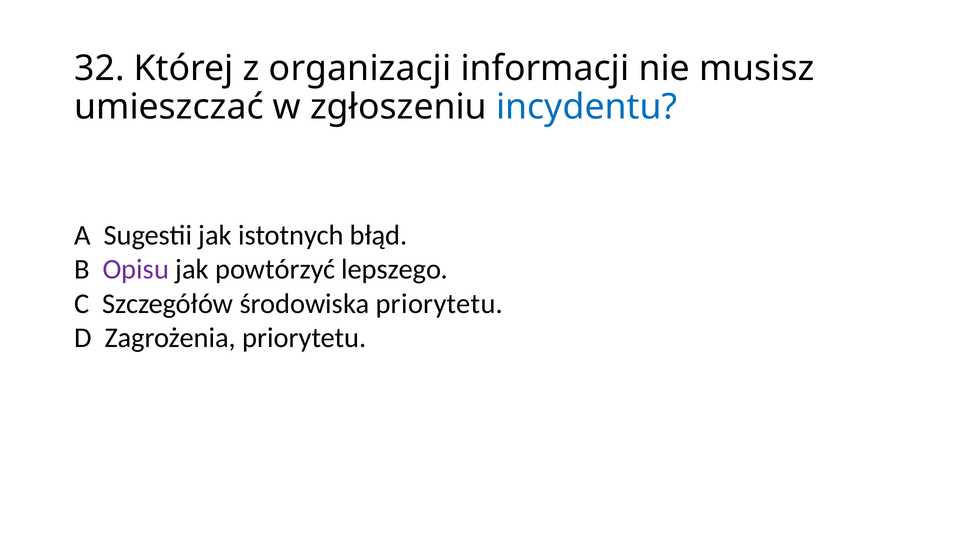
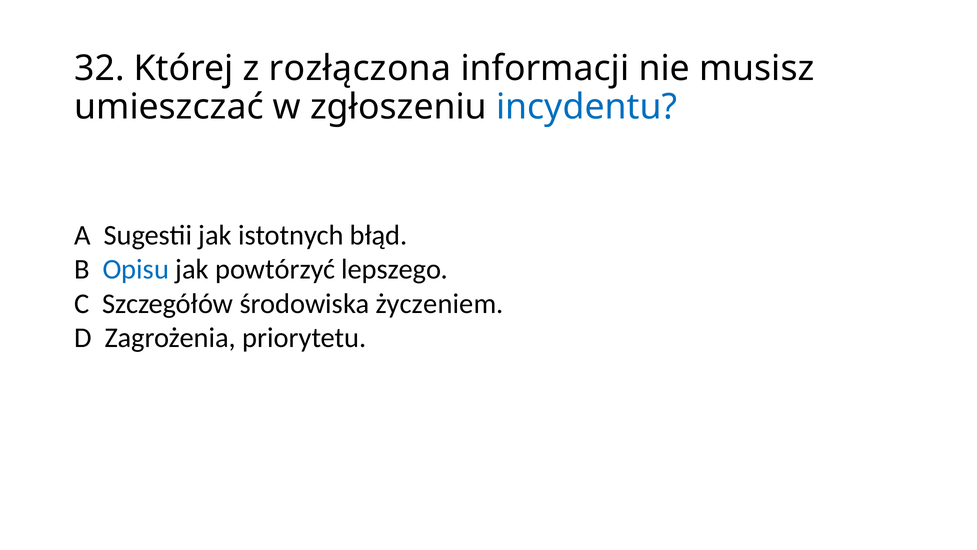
organizacji: organizacji -> rozłączona (360, 68)
Opisu colour: purple -> blue (136, 269)
środowiska priorytetu: priorytetu -> życzeniem (440, 303)
